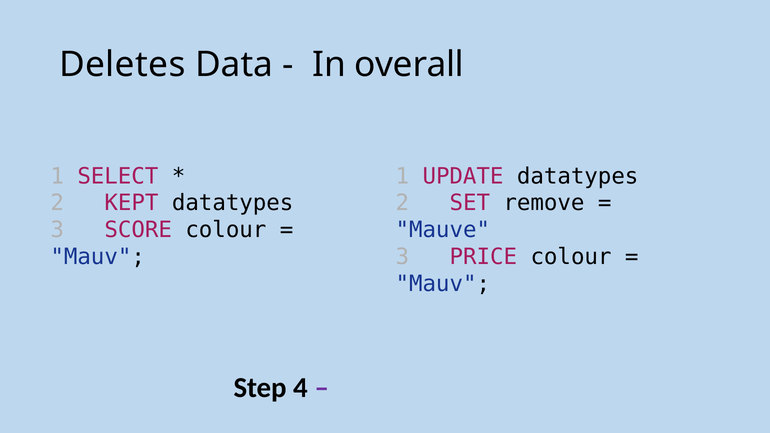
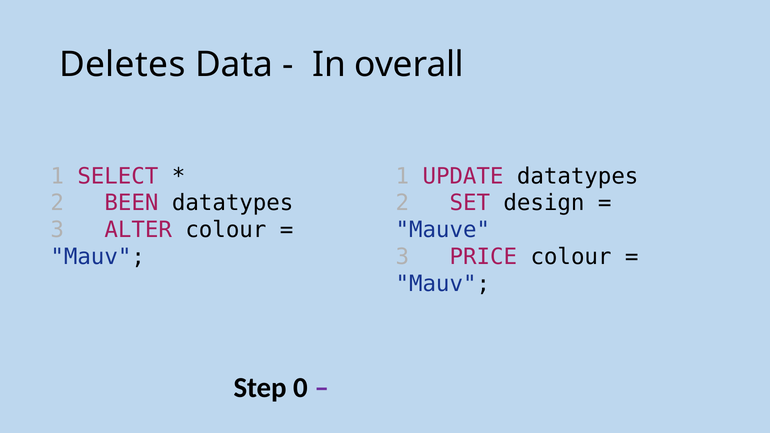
KEPT: KEPT -> BEEN (131, 203)
remove: remove -> design (544, 203)
SCORE: SCORE -> ALTER (138, 230)
4: 4 -> 0 (301, 388)
